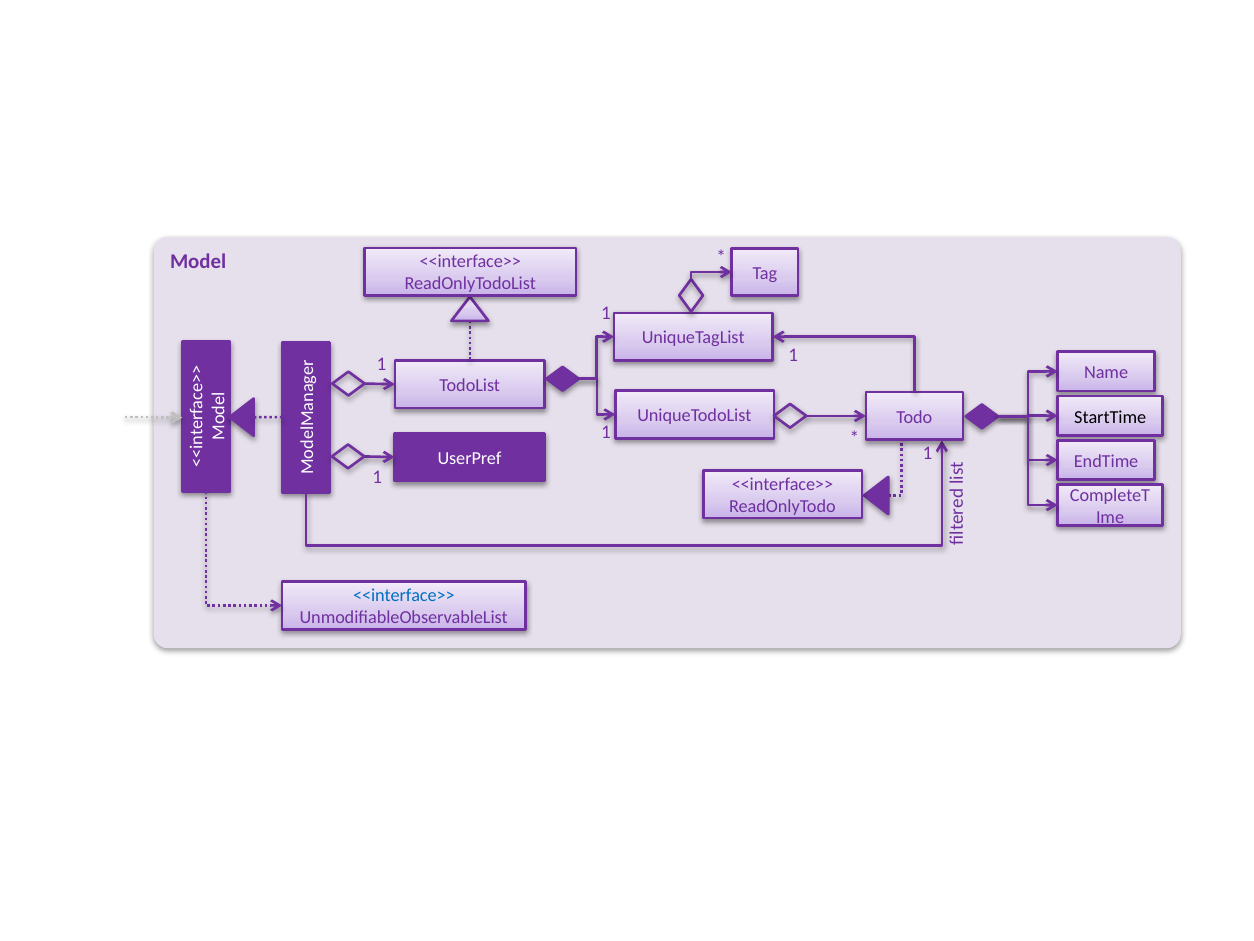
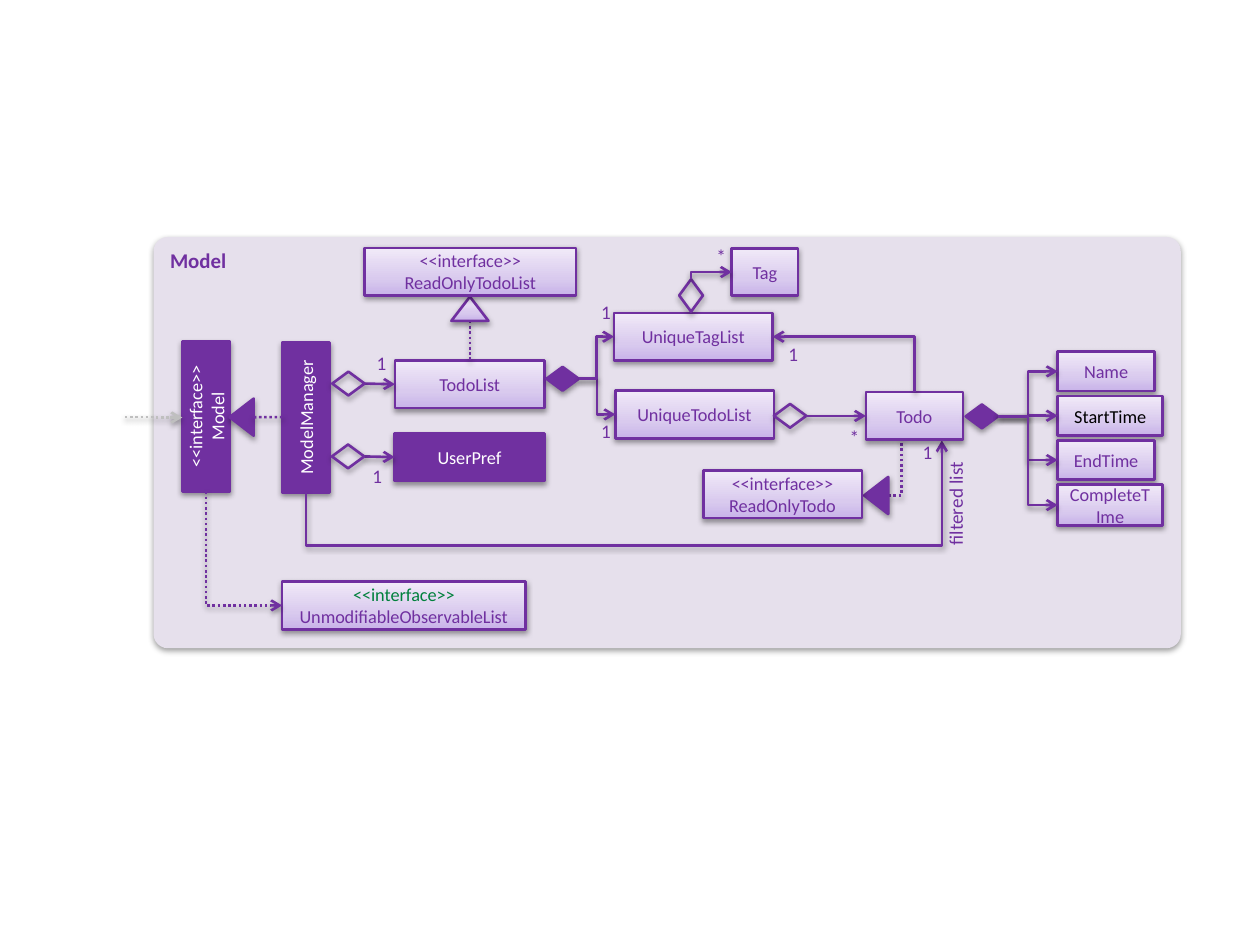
<<interface>> colour: blue -> green (404, 595)
